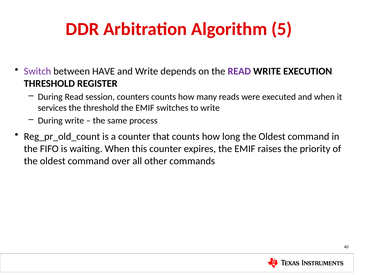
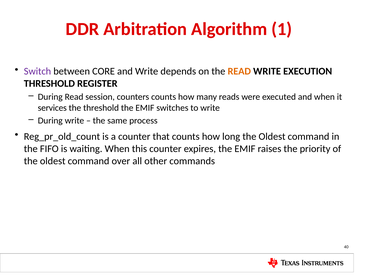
5: 5 -> 1 (282, 29)
HAVE: HAVE -> CORE (104, 71)
READ colour: purple -> orange (239, 71)
